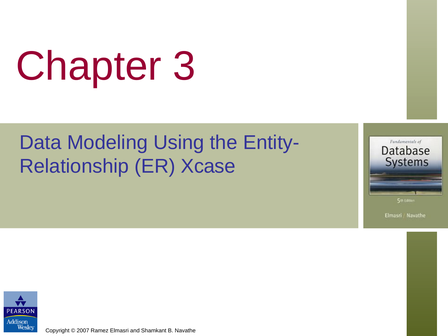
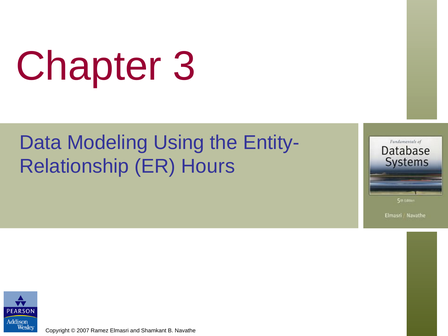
Xcase: Xcase -> Hours (208, 166)
